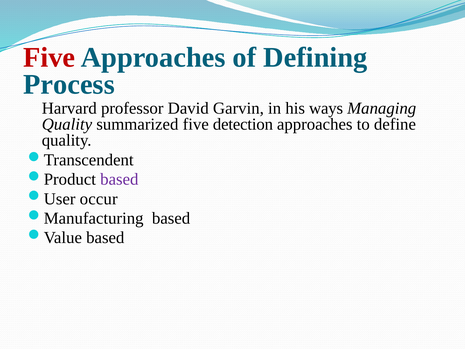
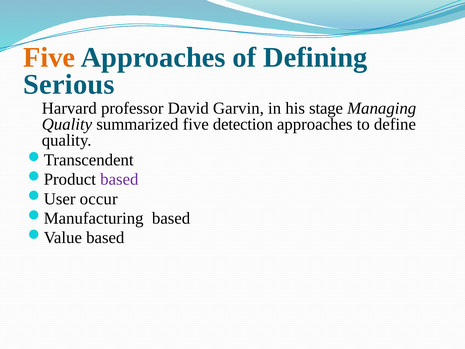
Five colour: red -> orange (49, 57)
Process: Process -> Serious (69, 85)
ways: ways -> stage (326, 108)
